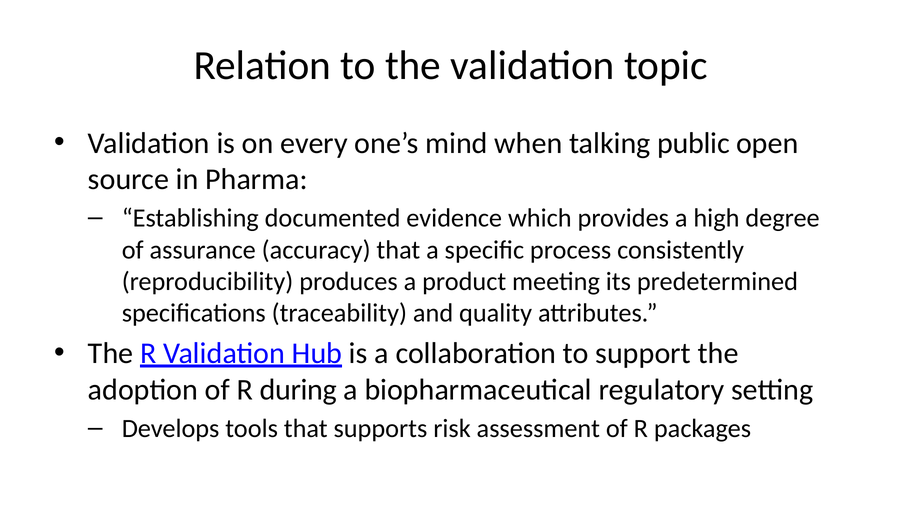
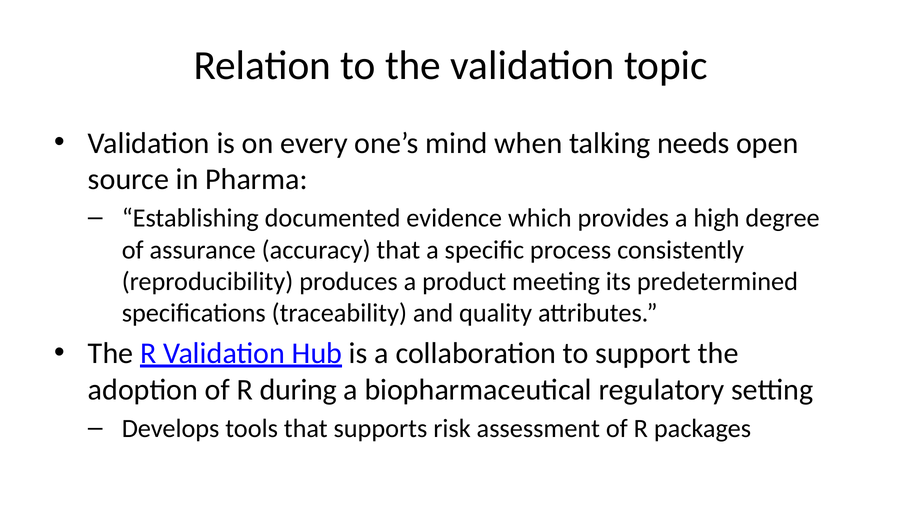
public: public -> needs (694, 143)
